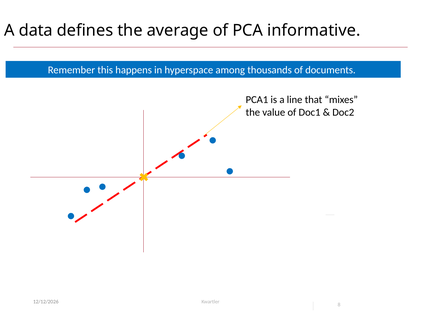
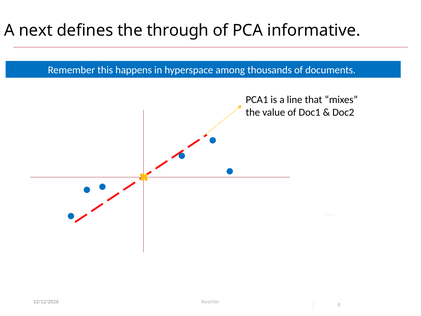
data: data -> next (36, 30)
average: average -> through (178, 30)
